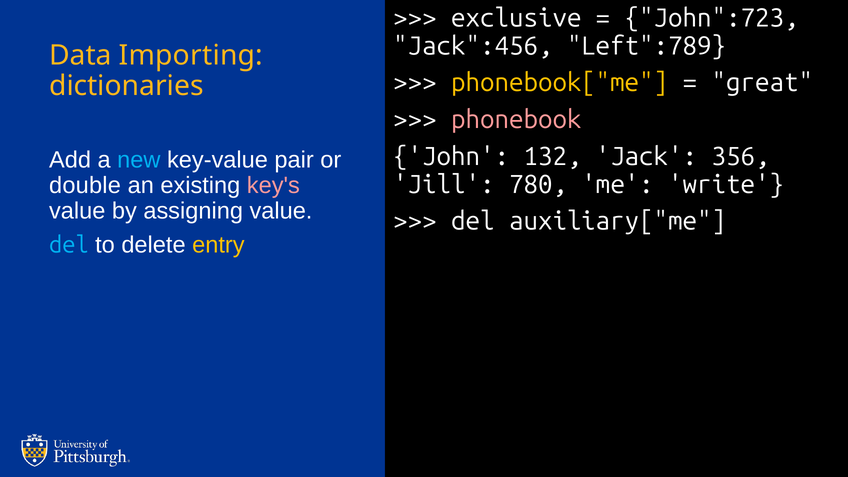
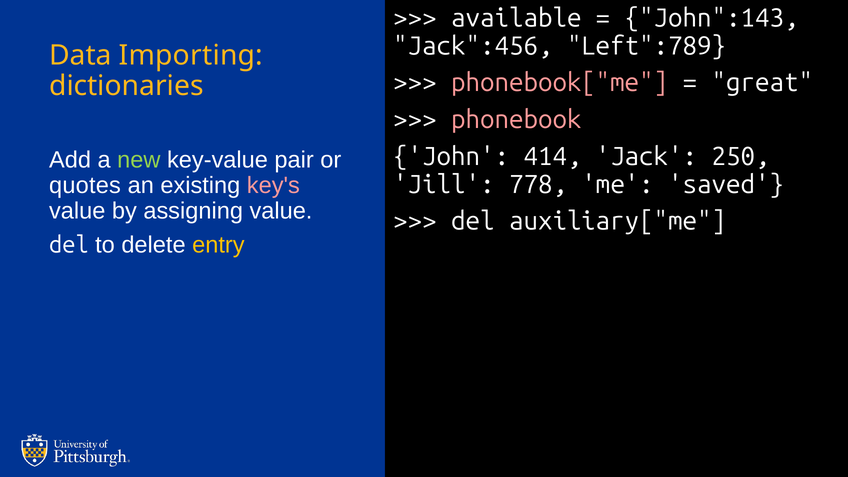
exclusive: exclusive -> available (516, 18)
John":723: John":723 -> John":143 (712, 18)
phonebook["me colour: yellow -> pink (560, 83)
132: 132 -> 414 (553, 157)
356: 356 -> 250 (741, 157)
new colour: light blue -> light green (139, 160)
780: 780 -> 778 (538, 184)
write: write -> saved (726, 184)
double: double -> quotes (85, 185)
del colour: light blue -> white (69, 245)
